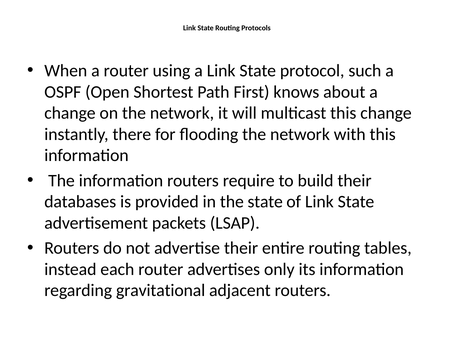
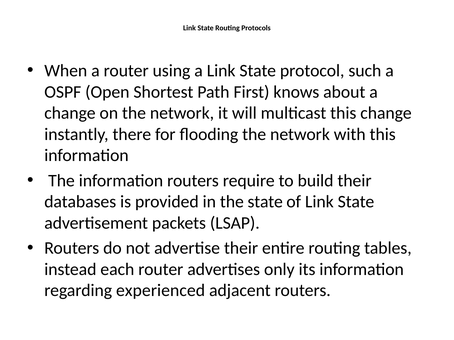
gravitational: gravitational -> experienced (161, 291)
